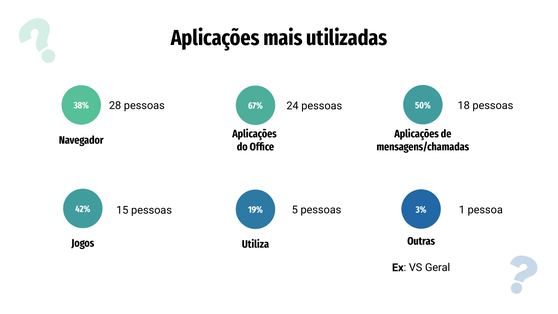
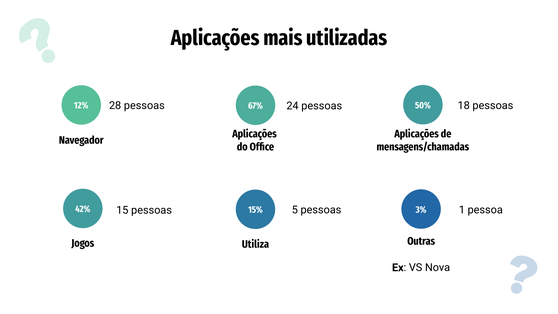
38%: 38% -> 12% (81, 106)
19%: 19% -> 15% (255, 210)
Geral: Geral -> Nova (438, 268)
